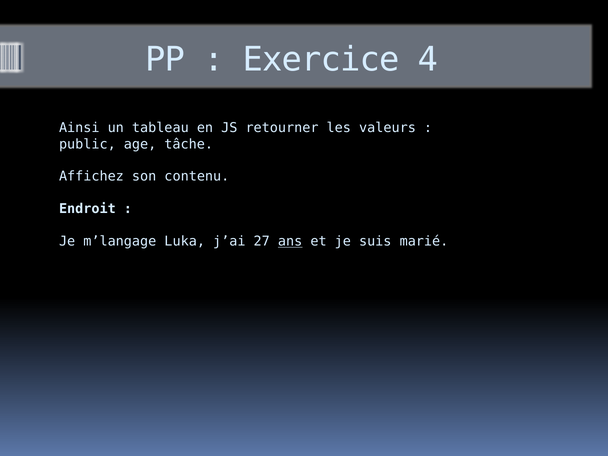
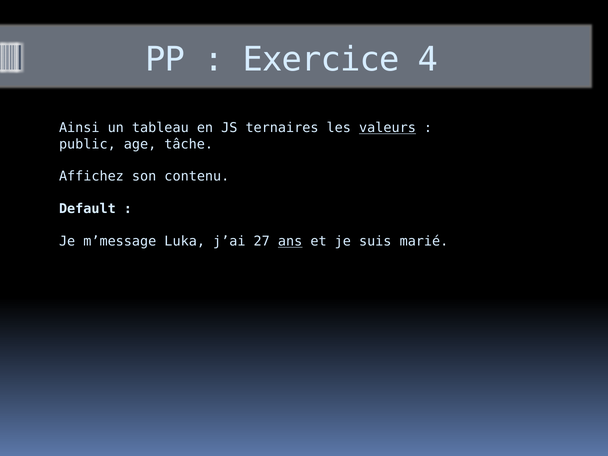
retourner: retourner -> ternaires (282, 128)
valeurs underline: none -> present (387, 128)
Endroit: Endroit -> Default (87, 209)
m’langage: m’langage -> m’message (120, 241)
